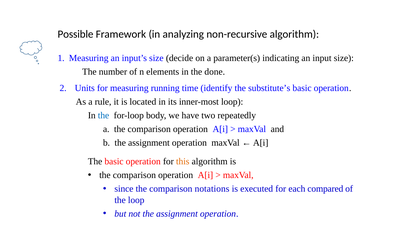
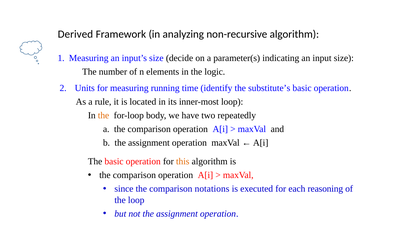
Possible: Possible -> Derived (75, 34)
done: done -> logic (215, 72)
the colour: blue -> orange (104, 115)
compared: compared -> reasoning (325, 188)
